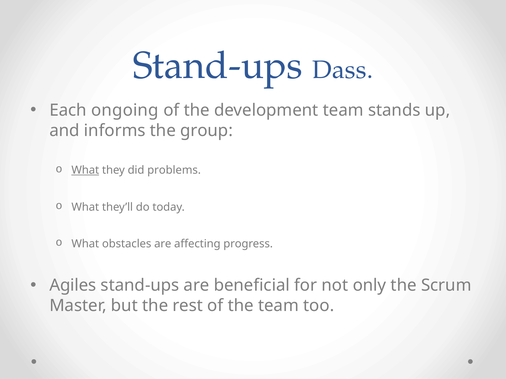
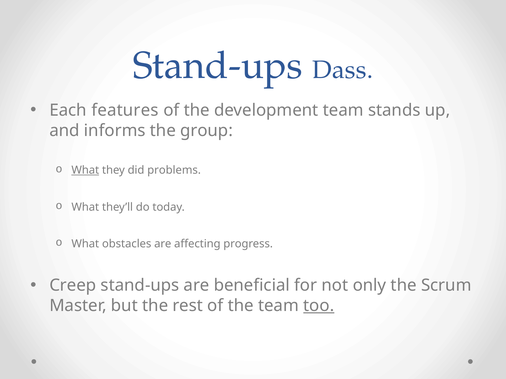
ongoing: ongoing -> features (125, 110)
Agiles: Agiles -> Creep (73, 286)
too underline: none -> present (319, 306)
